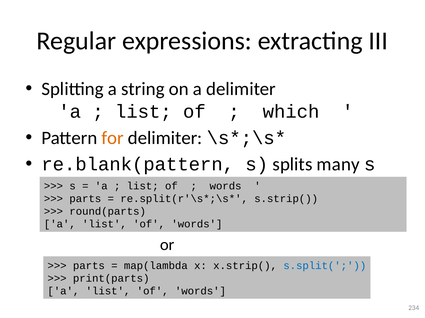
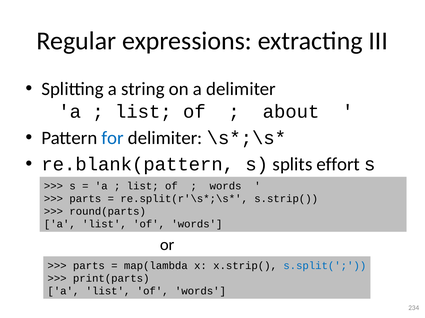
which: which -> about (291, 112)
for colour: orange -> blue (113, 138)
many: many -> effort (338, 165)
